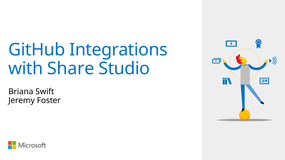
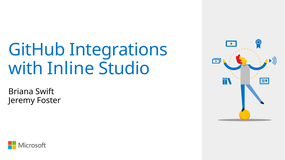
Share: Share -> Inline (71, 69)
